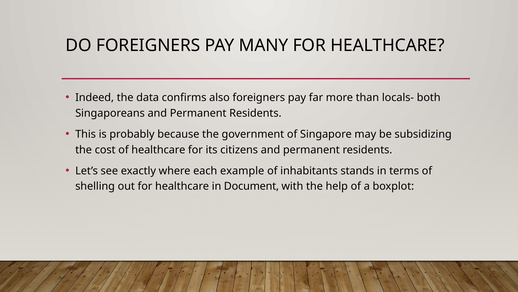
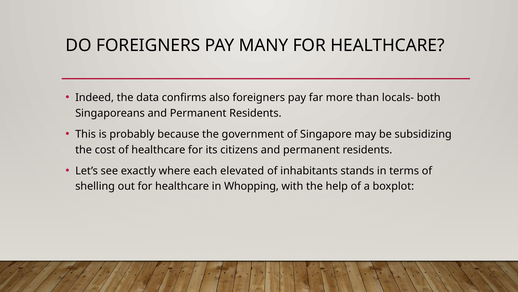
example: example -> elevated (242, 170)
Document: Document -> Whopping (251, 186)
